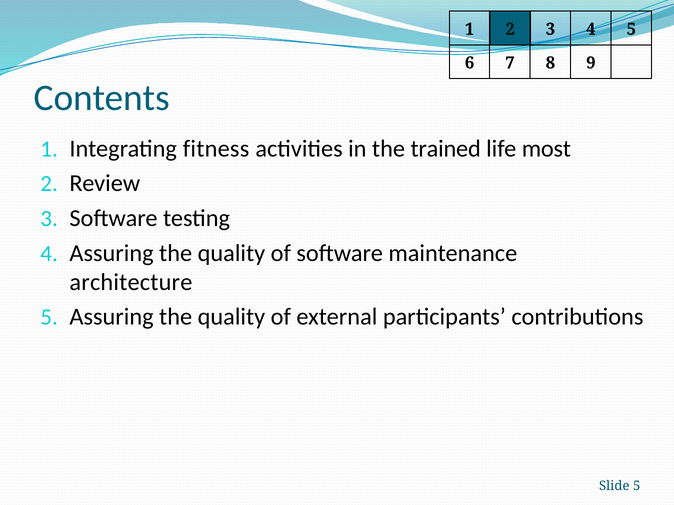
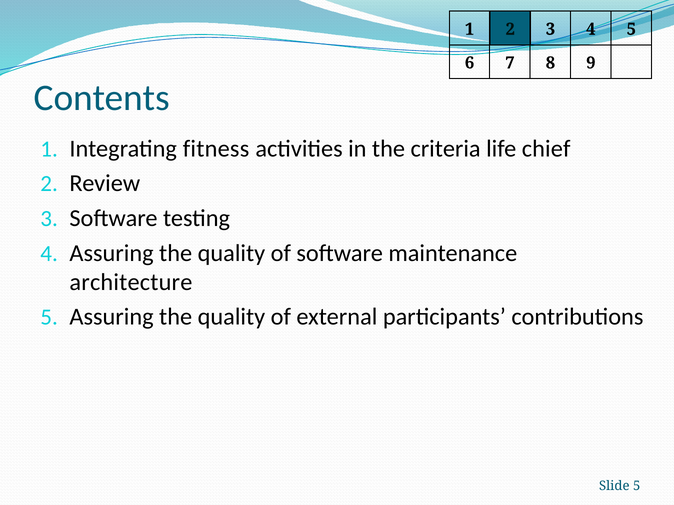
trained: trained -> criteria (446, 149)
most: most -> chief (546, 149)
